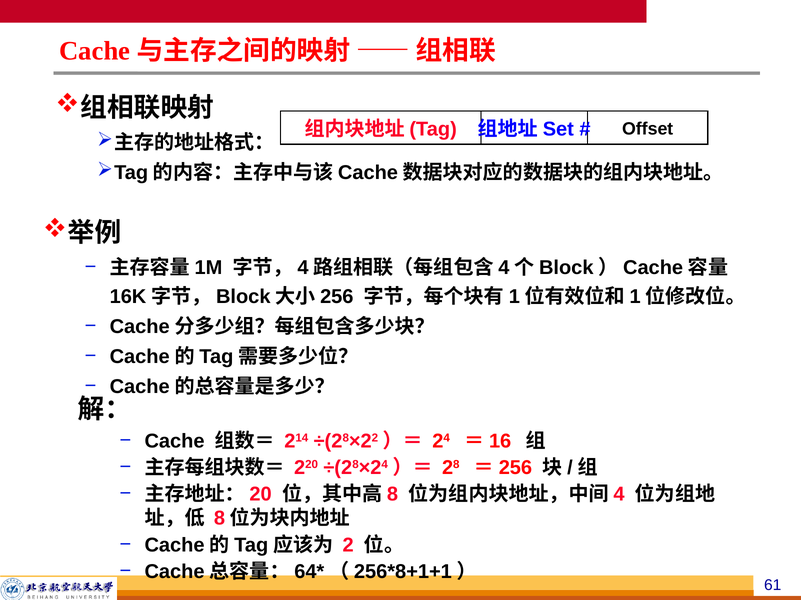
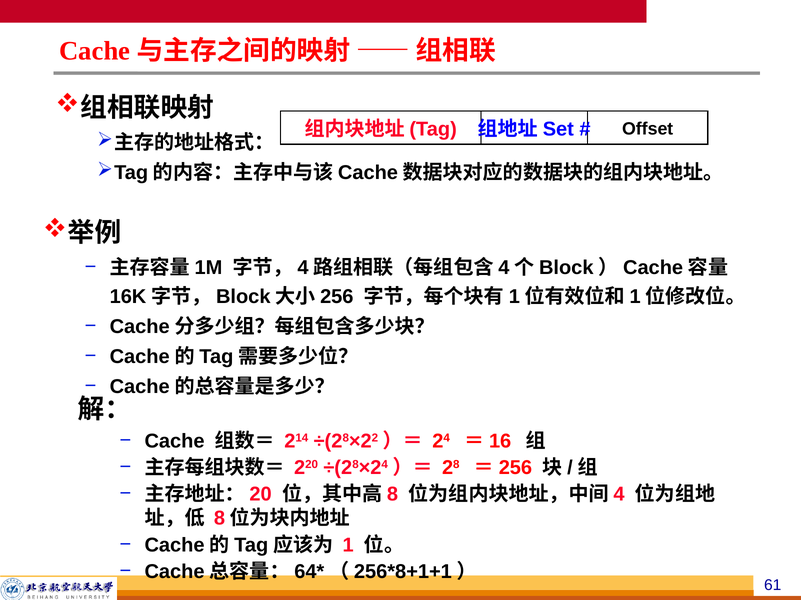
2: 2 -> 1 (348, 546)
